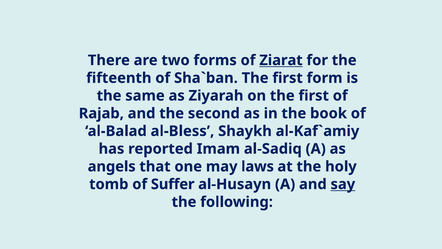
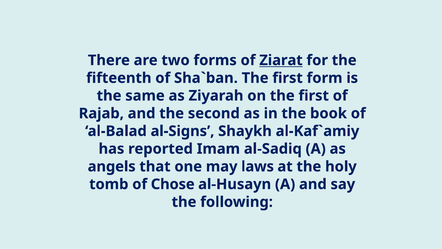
al-Bless: al-Bless -> al-Signs (182, 131)
Suffer: Suffer -> Chose (173, 184)
say underline: present -> none (343, 184)
